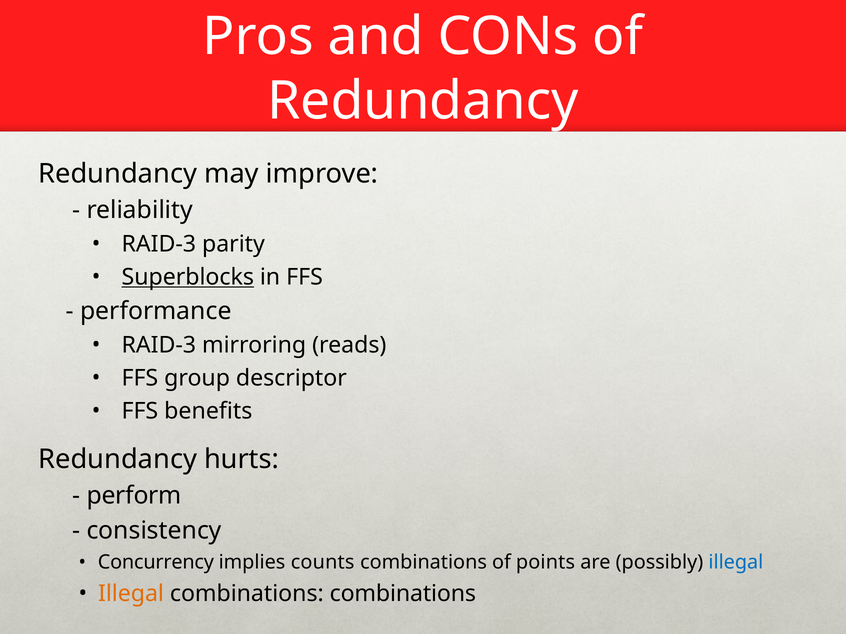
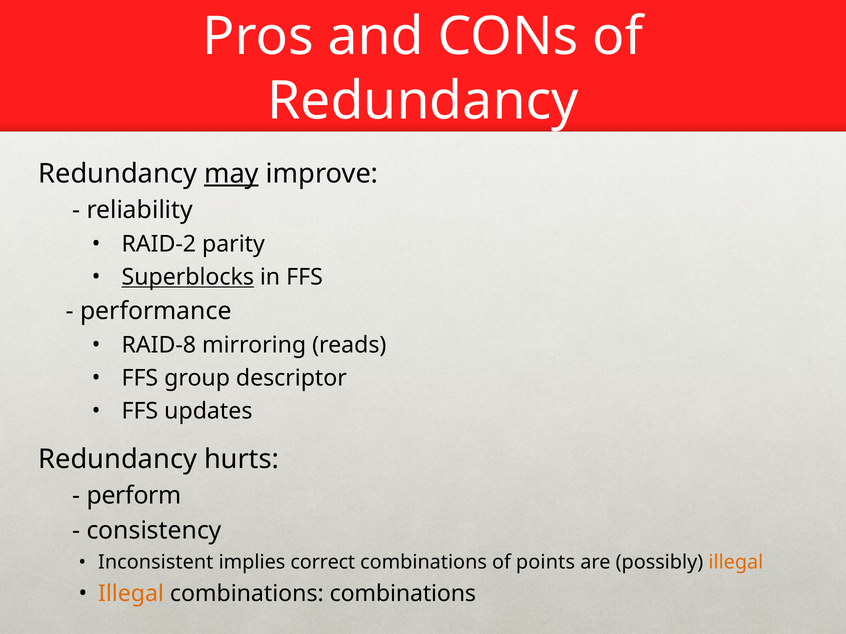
may underline: none -> present (231, 174)
RAID-3: RAID-3 -> RAID-2 (159, 244)
RAID-3: RAID-3 -> RAID-8 (159, 345)
benefits: benefits -> updates (208, 412)
Concurrency: Concurrency -> Inconsistent (156, 563)
counts: counts -> correct (323, 563)
illegal colour: blue -> orange (736, 563)
